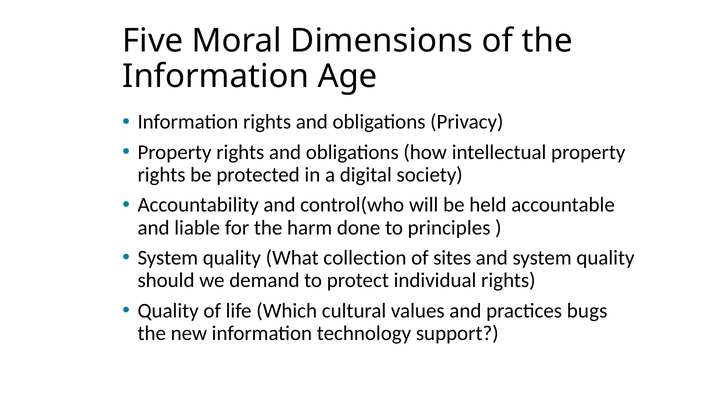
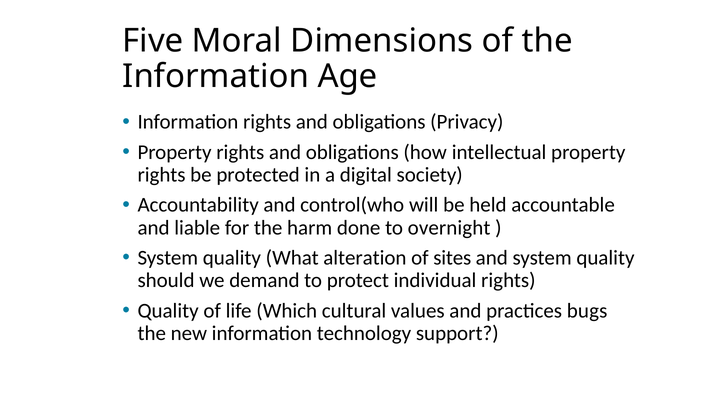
principles: principles -> overnight (449, 228)
collection: collection -> alteration (365, 258)
